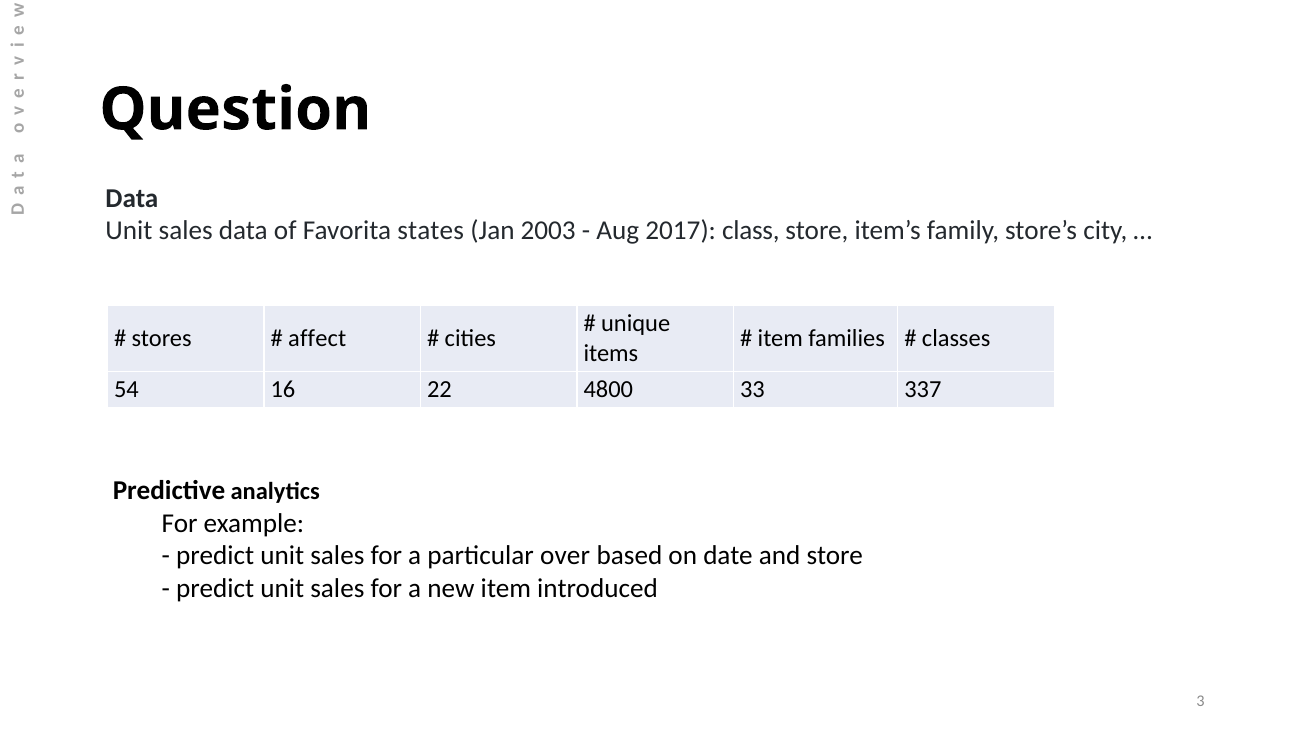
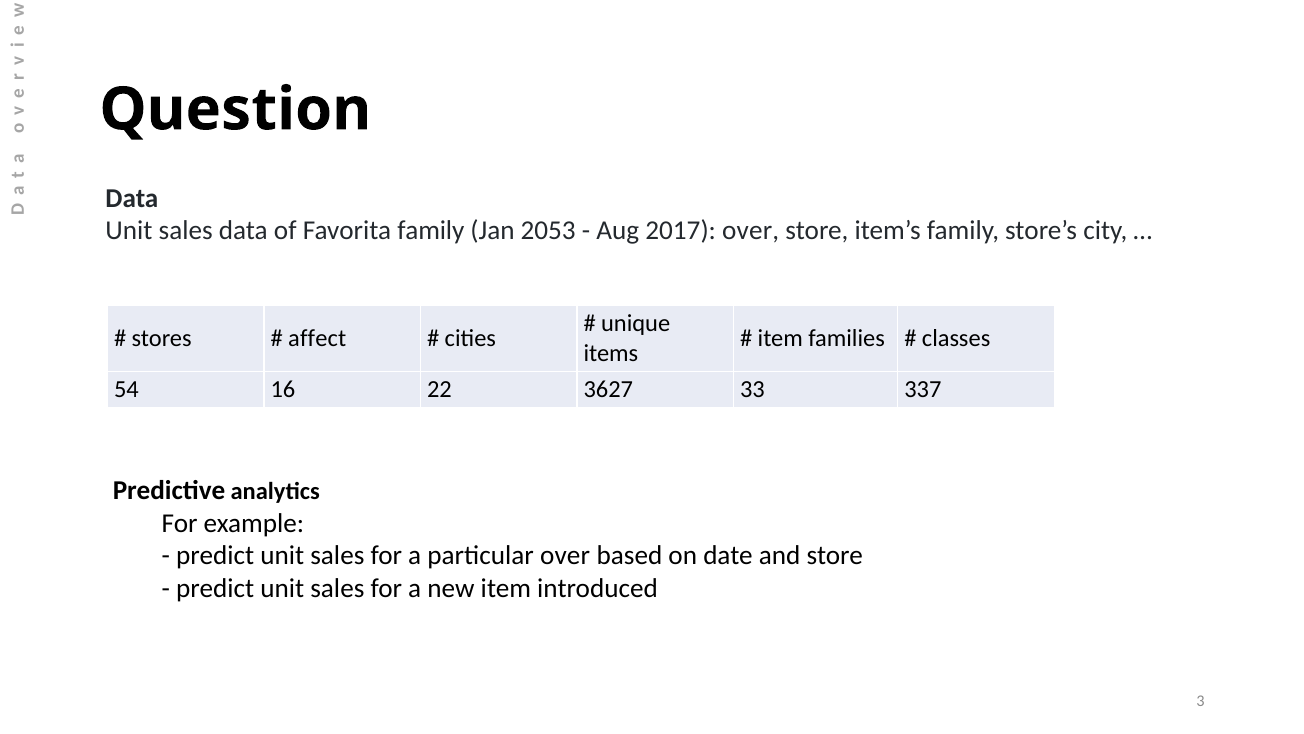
Favorita states: states -> family (431, 231)
2003: 2003 -> 2053 (548, 231)
2017 class: class -> over (751, 231)
4800: 4800 -> 3627 (608, 389)
